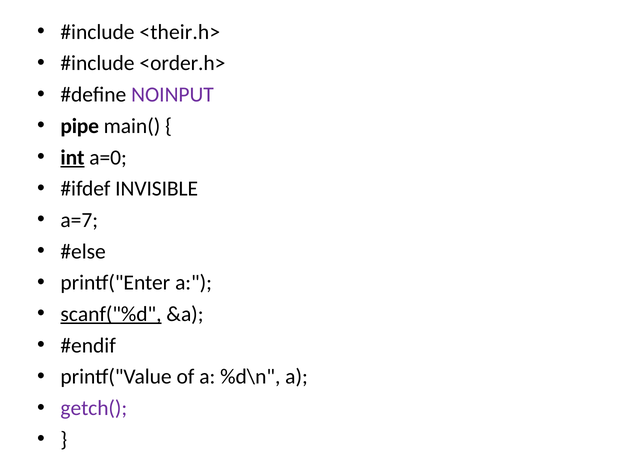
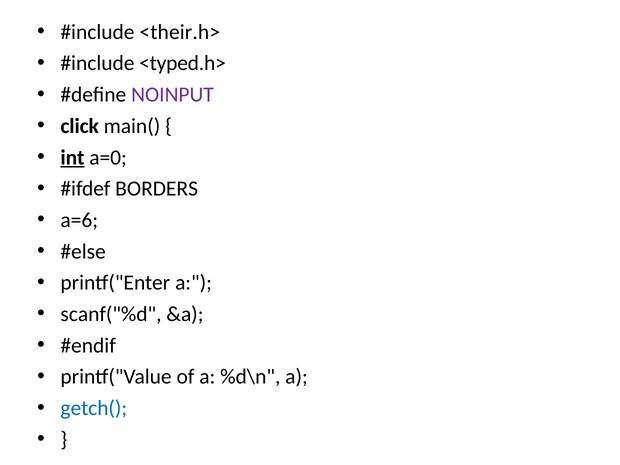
<order.h>: <order.h> -> <typed.h> (183, 63)
pipe: pipe -> click (80, 126)
INVISIBLE: INVISIBLE -> BORDERS (157, 189)
a=7: a=7 -> a=6 (79, 220)
scanf("%d underline: present -> none (111, 314)
getch( colour: purple -> blue (94, 408)
